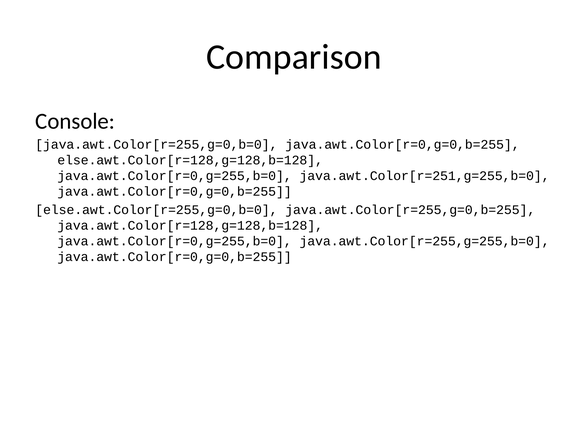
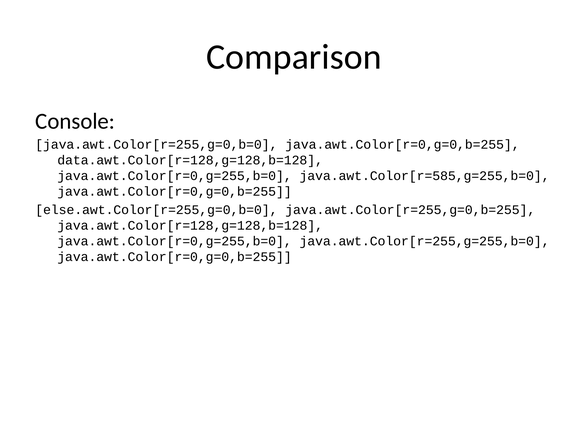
else.awt.Color[r=128,g=128,b=128: else.awt.Color[r=128,g=128,b=128 -> data.awt.Color[r=128,g=128,b=128 (190, 160)
java.awt.Color[r=251,g=255,b=0: java.awt.Color[r=251,g=255,b=0 -> java.awt.Color[r=585,g=255,b=0 (425, 176)
